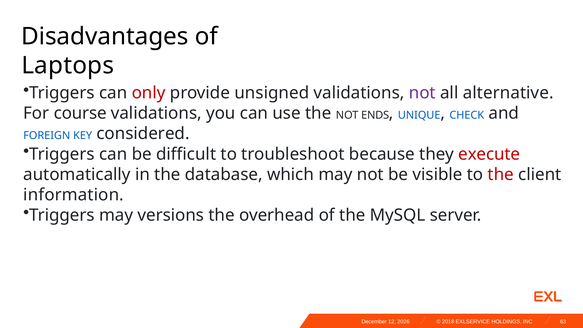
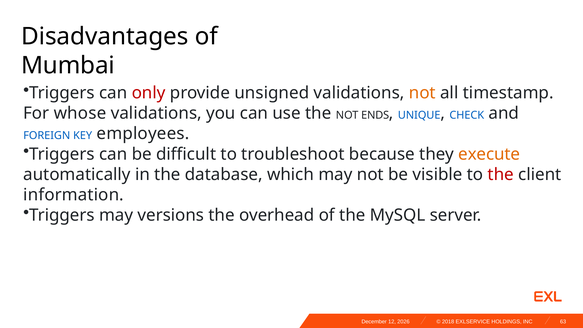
Laptops: Laptops -> Mumbai (68, 66)
not colour: purple -> orange (422, 93)
alternative: alternative -> timestamp (508, 93)
course: course -> whose (80, 113)
considered: considered -> employees (143, 134)
execute colour: red -> orange (489, 154)
